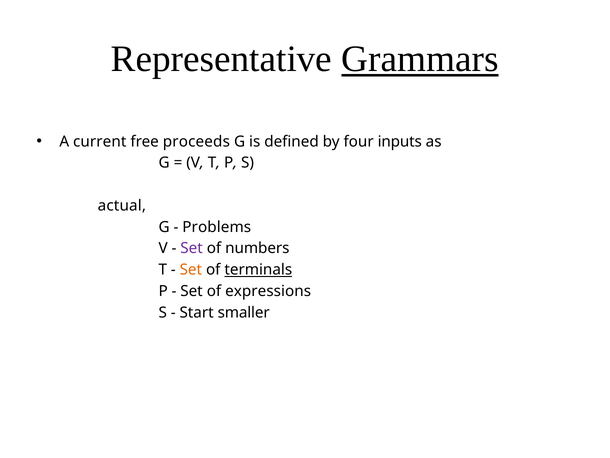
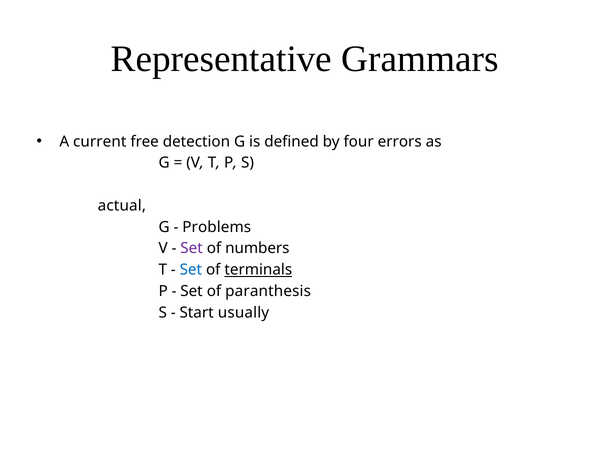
Grammars underline: present -> none (420, 59)
proceeds: proceeds -> detection (196, 141)
inputs: inputs -> errors (400, 141)
Set colour: orange -> blue (191, 269)
expressions: expressions -> paranthesis (268, 291)
smaller: smaller -> usually (244, 312)
